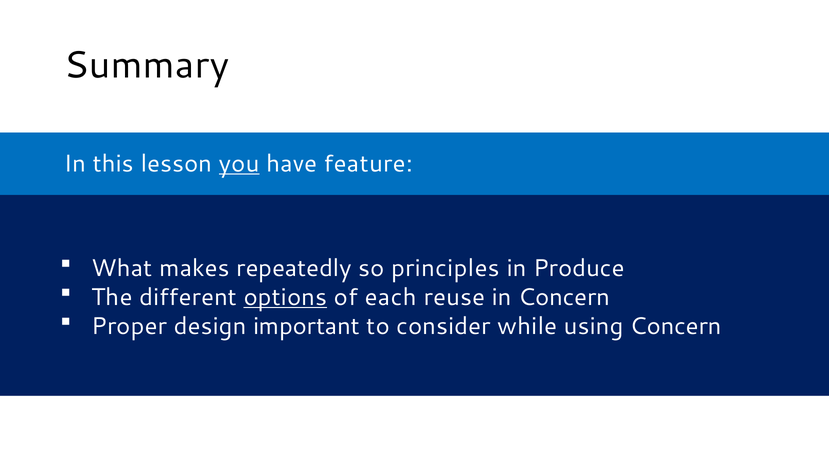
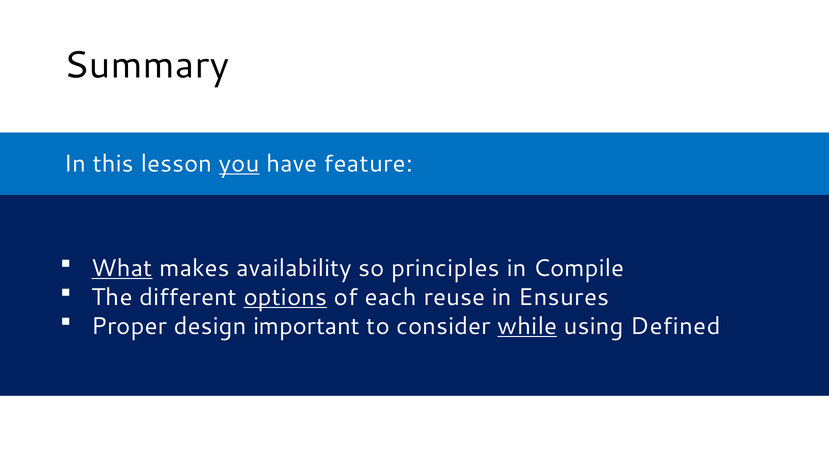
What underline: none -> present (122, 268)
repeatedly: repeatedly -> availability (294, 268)
Produce: Produce -> Compile (579, 268)
in Concern: Concern -> Ensures (564, 297)
while underline: none -> present (527, 326)
using Concern: Concern -> Defined (676, 326)
